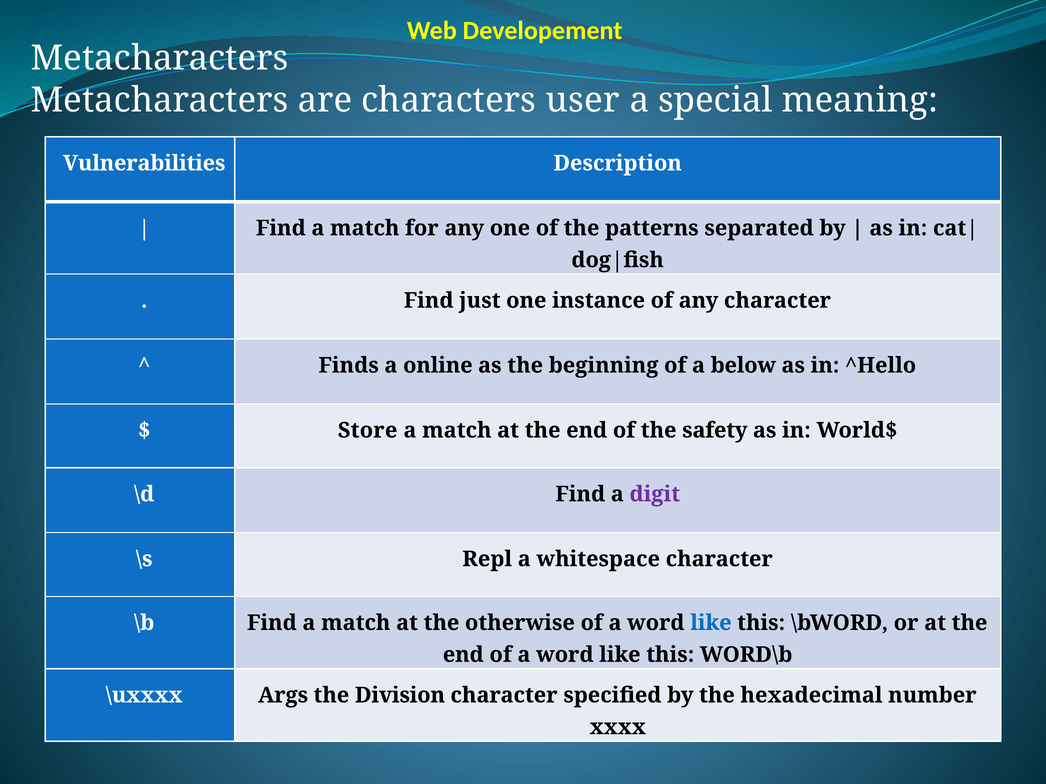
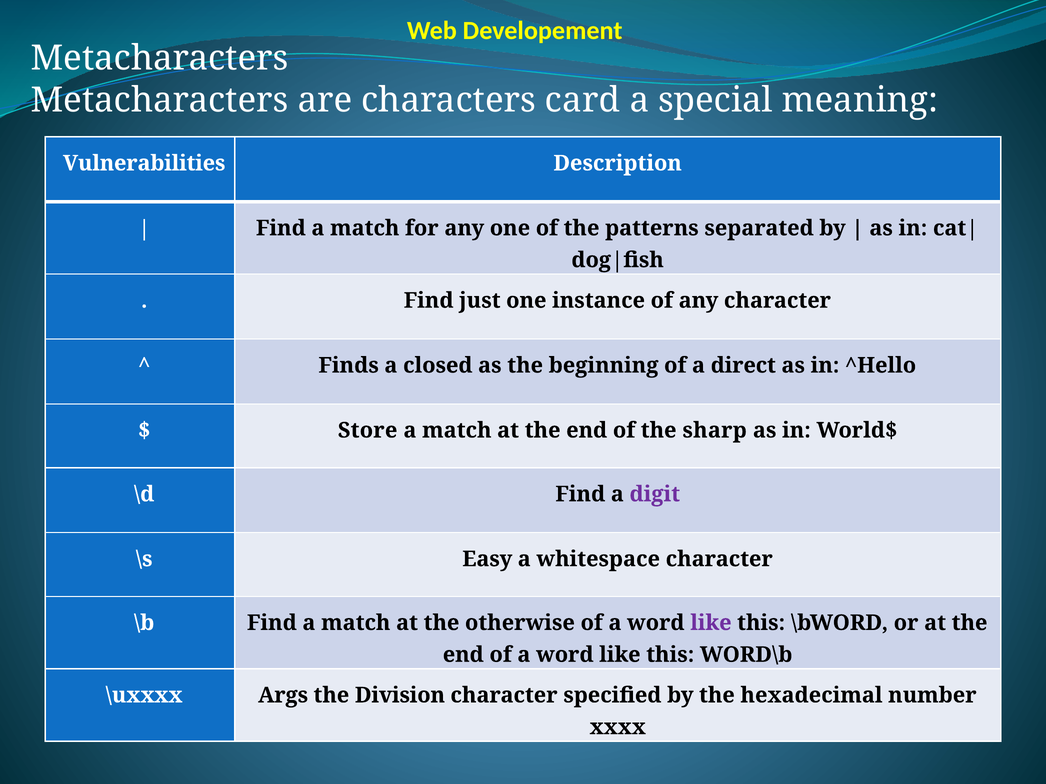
user: user -> card (583, 100)
online: online -> closed (438, 366)
below: below -> direct (743, 366)
safety: safety -> sharp (715, 431)
Repl: Repl -> Easy (487, 559)
like colour: blue -> purple (711, 623)
